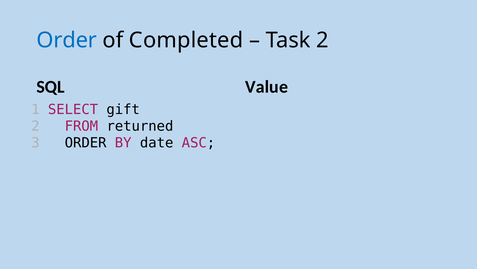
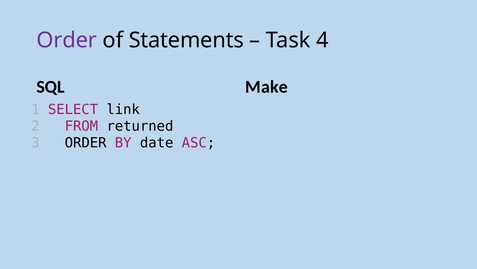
Order colour: blue -> purple (67, 40)
Completed: Completed -> Statements (186, 40)
Task 2: 2 -> 4 (322, 40)
Value: Value -> Make (267, 87)
gift: gift -> link (123, 109)
